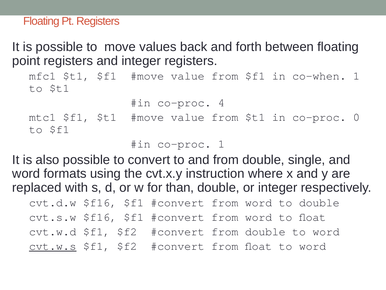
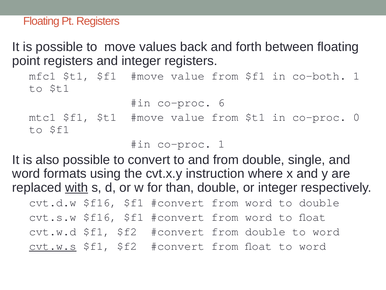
co-when: co-when -> co-both (319, 76)
4: 4 -> 6 (222, 102)
with underline: none -> present (77, 187)
